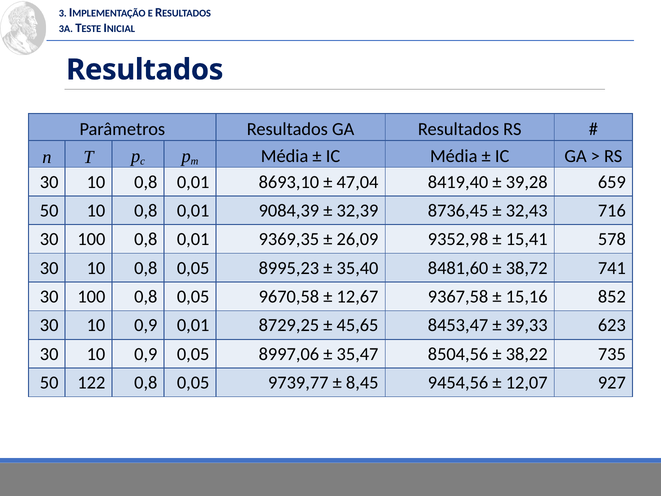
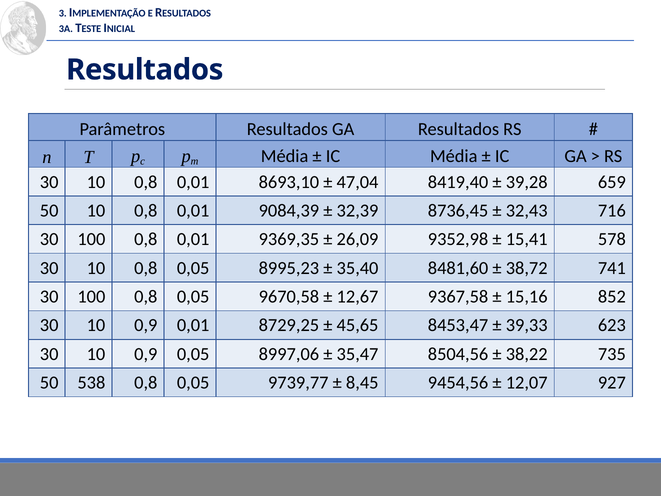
122: 122 -> 538 (91, 383)
